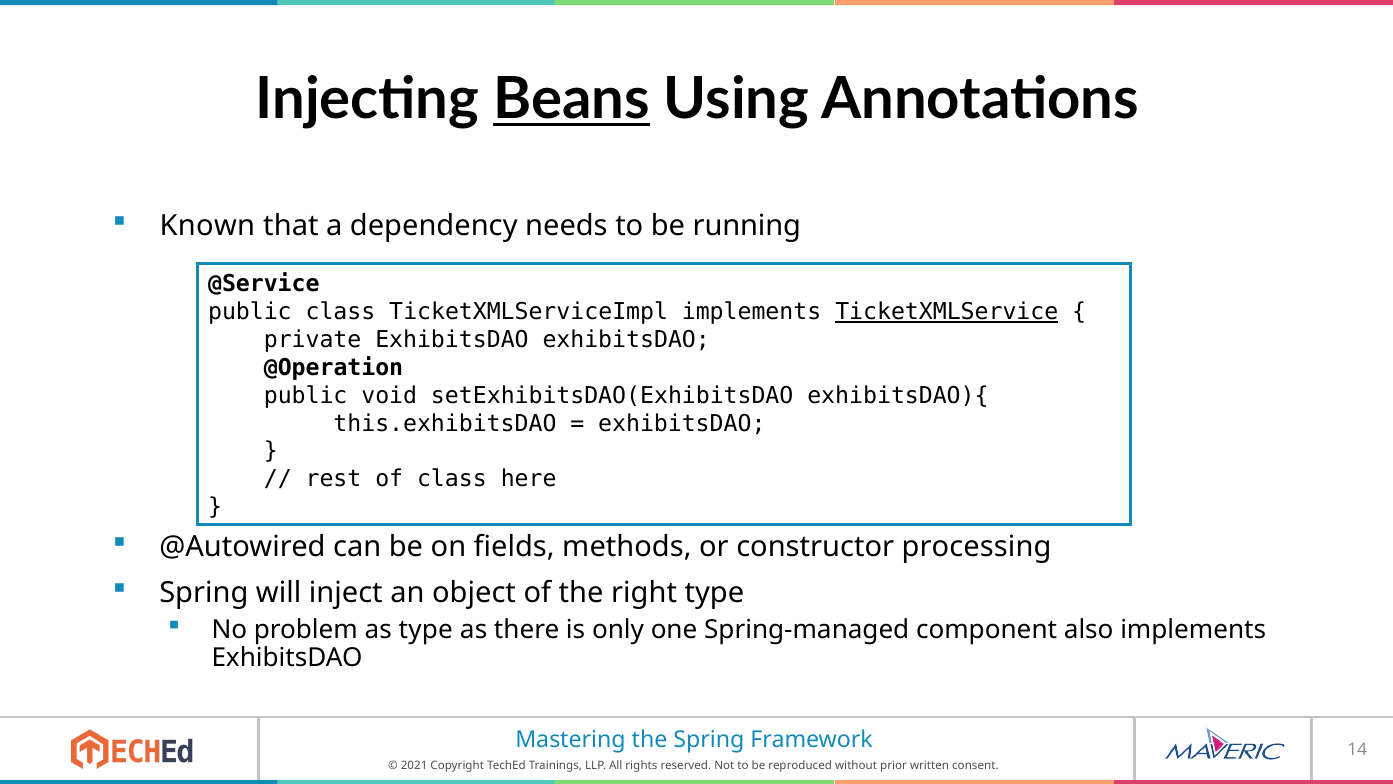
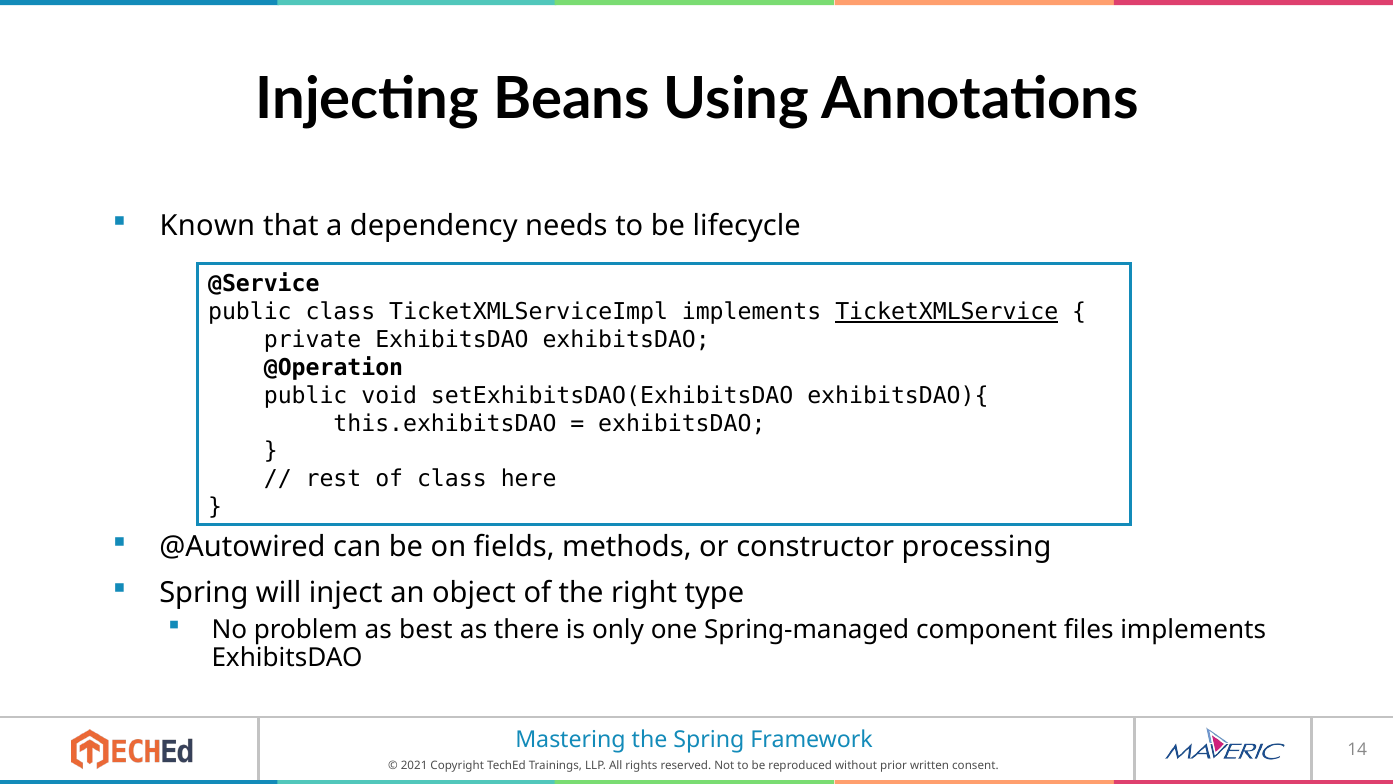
Beans underline: present -> none (572, 100)
running: running -> lifecycle (747, 226)
as type: type -> best (426, 630)
also: also -> files (1089, 630)
